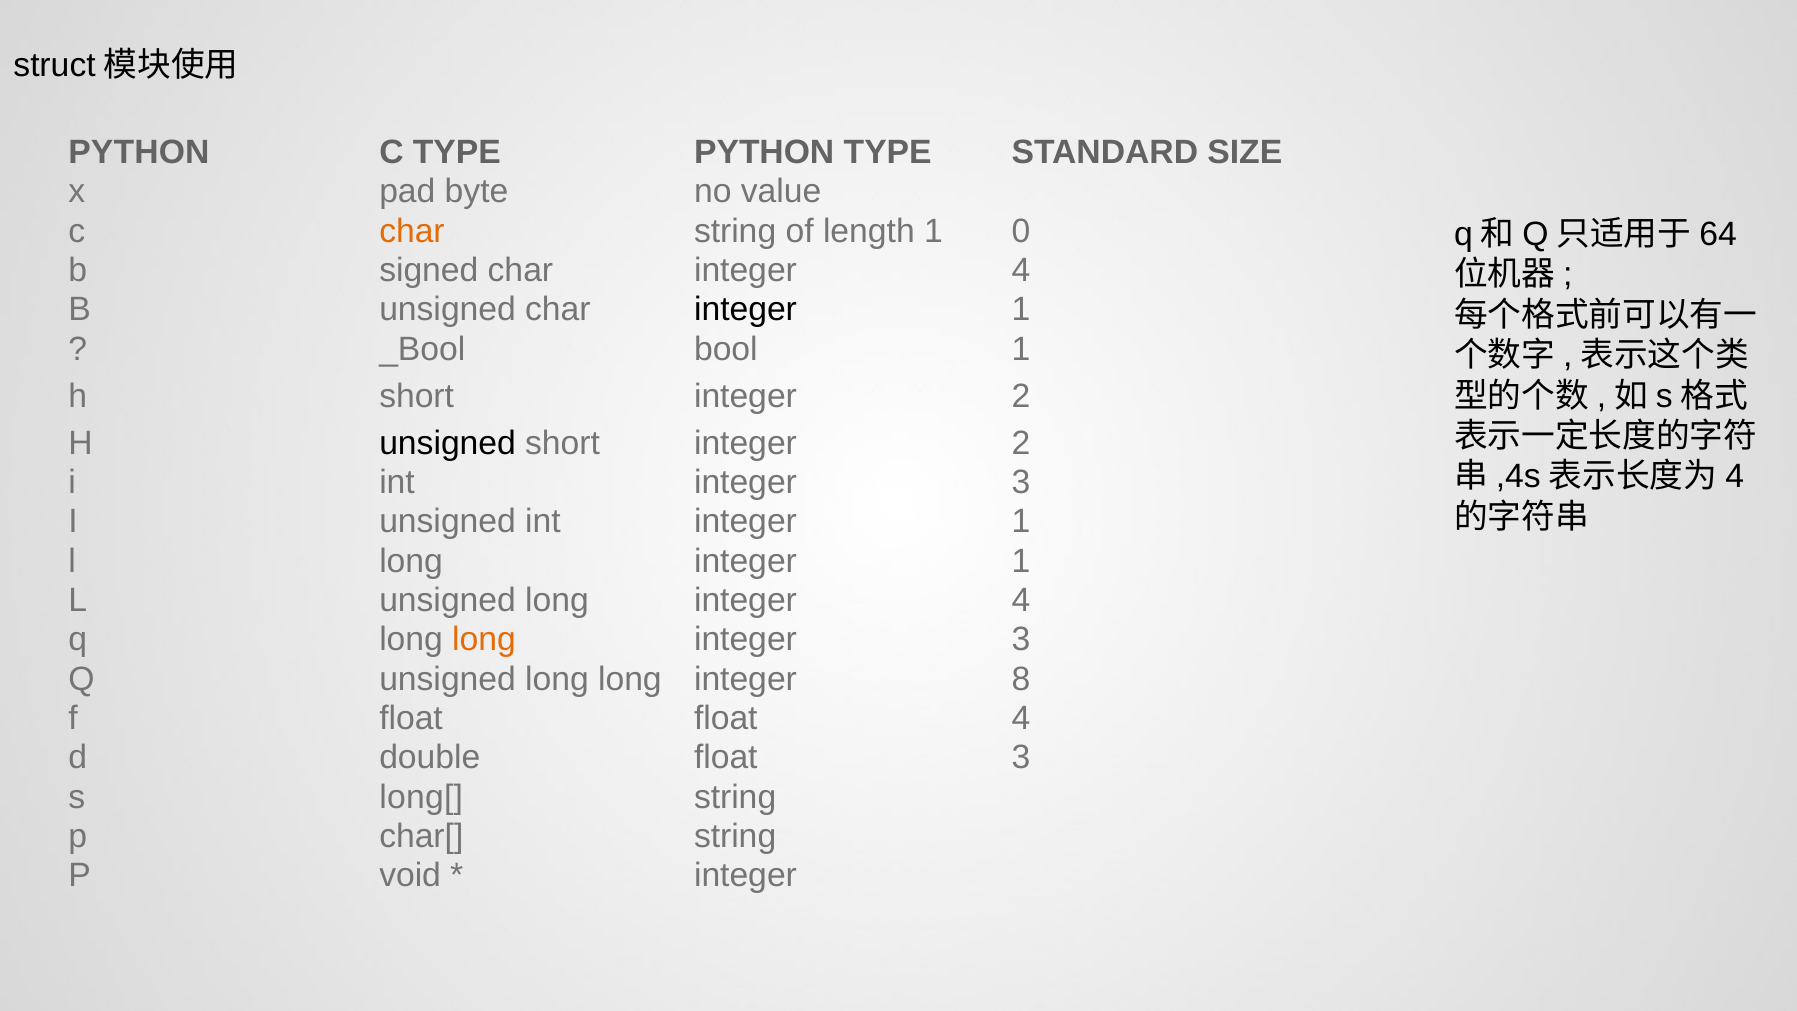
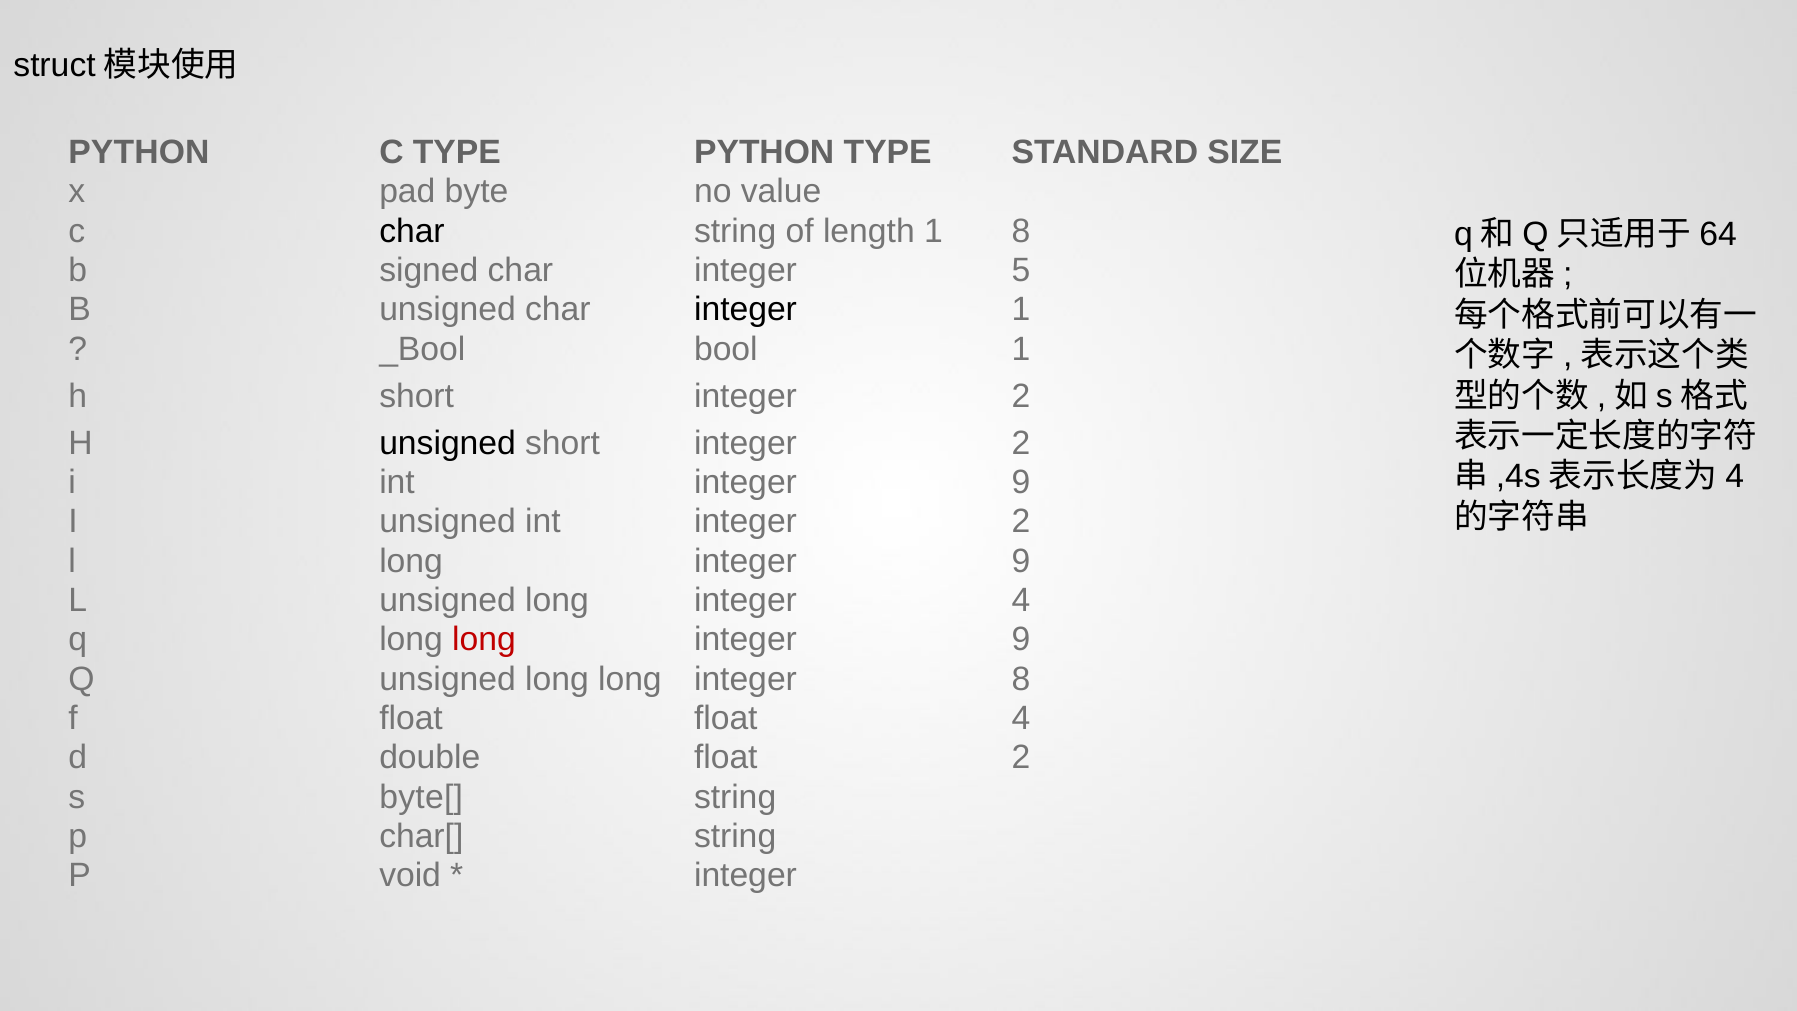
char colour: orange -> black (412, 231)
1 0: 0 -> 8 (1021, 231)
char integer 4: 4 -> 5 (1021, 270)
int integer 3: 3 -> 9 (1021, 482)
int integer 1: 1 -> 2 (1021, 522)
l long integer 1: 1 -> 9 (1021, 561)
long colour: orange -> red (484, 640)
3: 3 -> 9 (1021, 640)
float 3: 3 -> 2 (1021, 757)
long[: long[ -> byte[ (421, 797)
